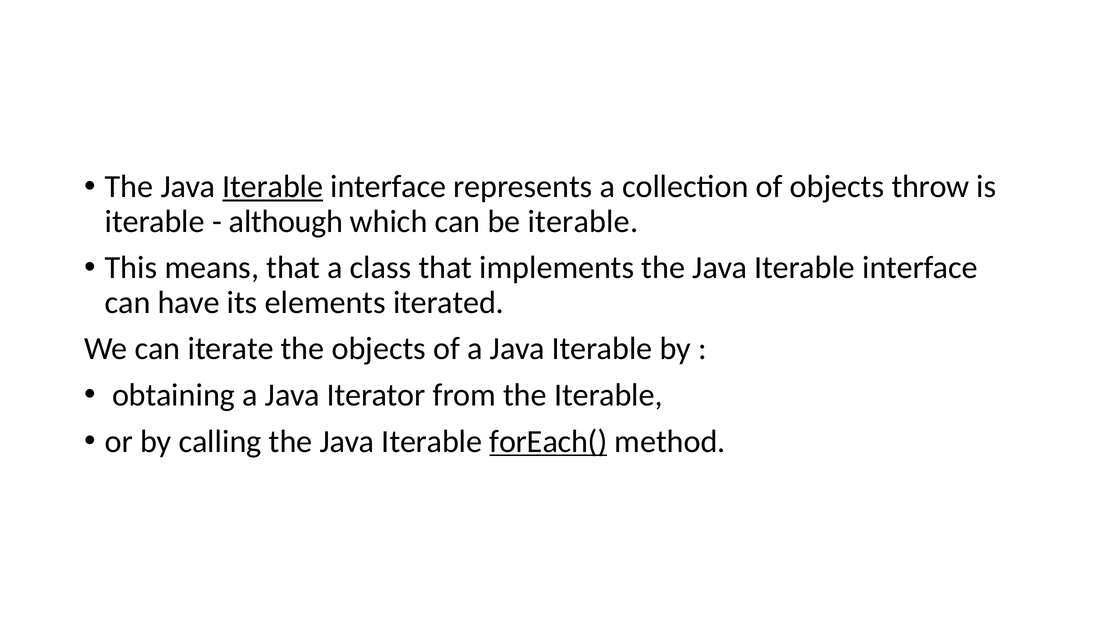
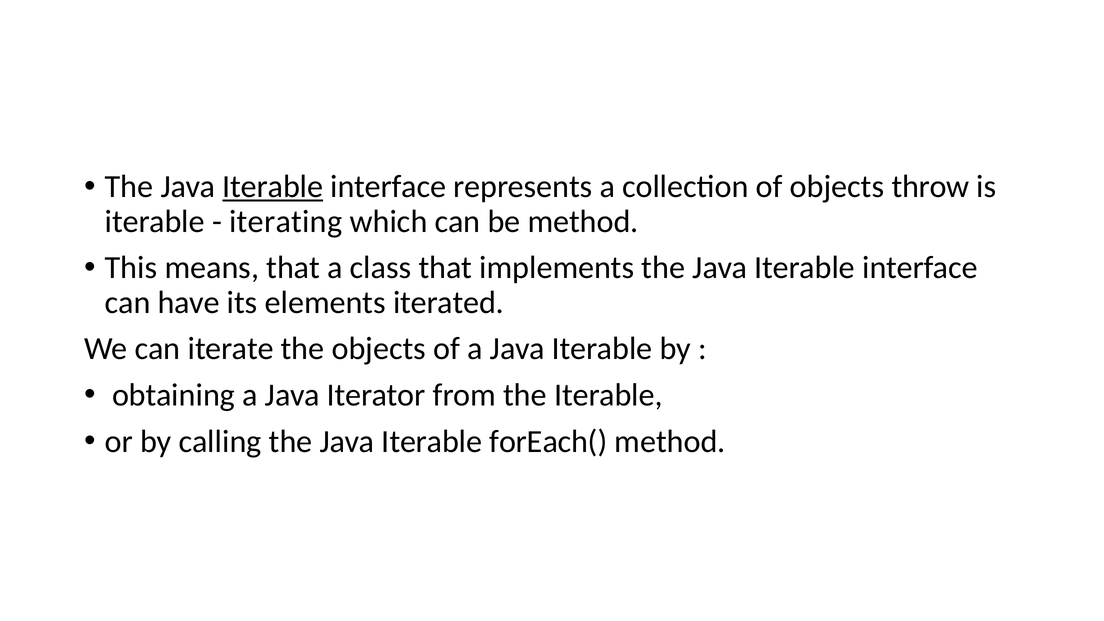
although: although -> iterating (286, 221)
be iterable: iterable -> method (583, 221)
forEach( underline: present -> none (548, 441)
